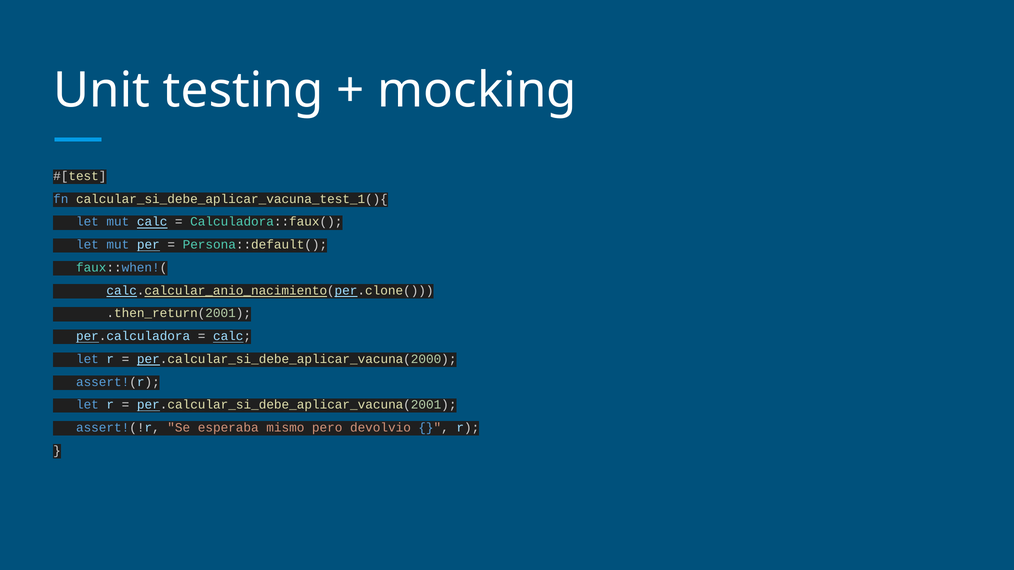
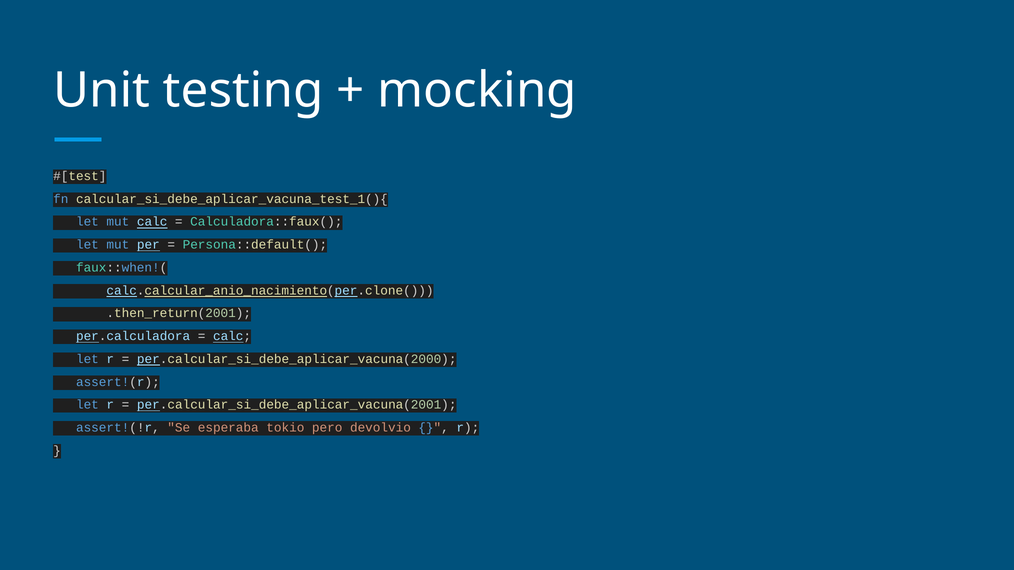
mismo: mismo -> tokio (285, 428)
